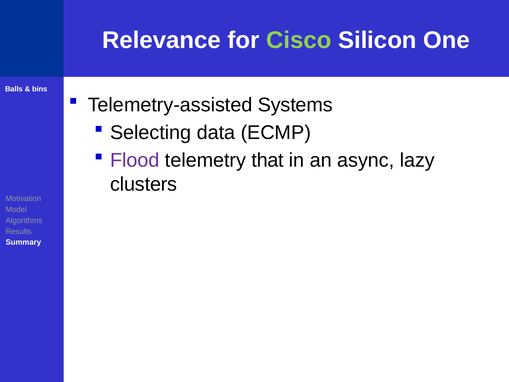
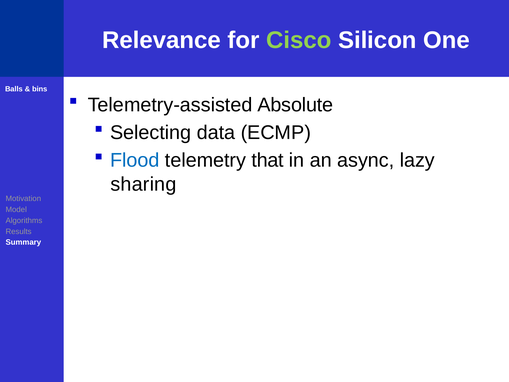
Systems: Systems -> Absolute (295, 105)
Flood colour: purple -> blue (135, 160)
clusters: clusters -> sharing (143, 184)
